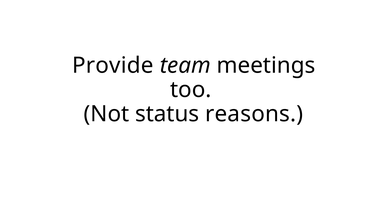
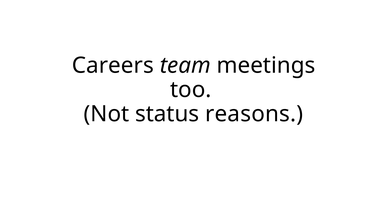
Provide: Provide -> Careers (113, 65)
